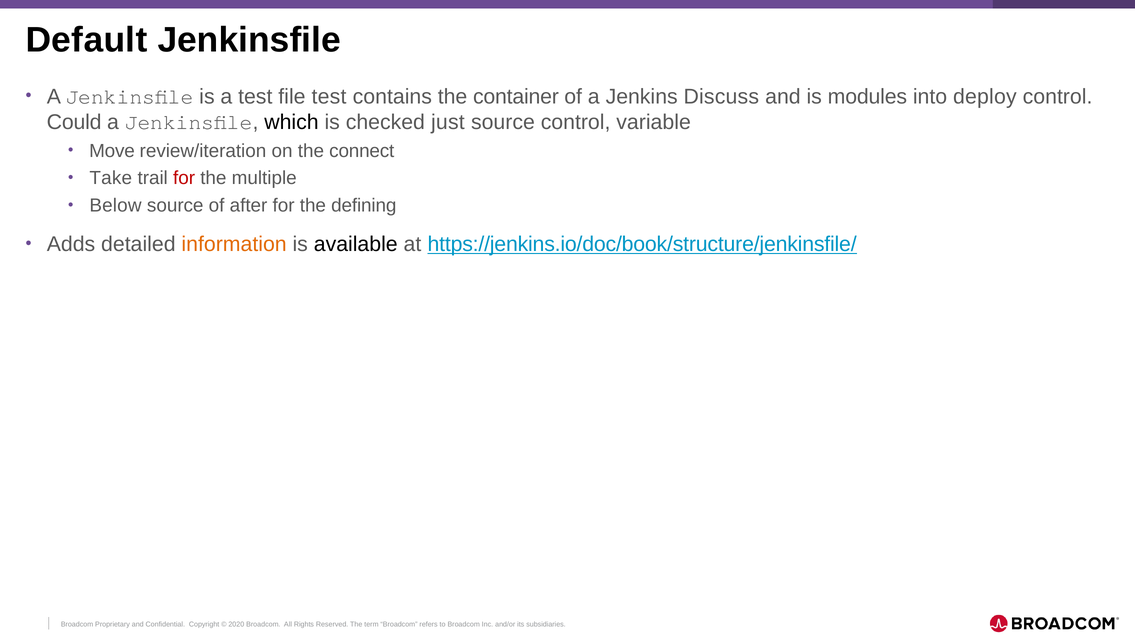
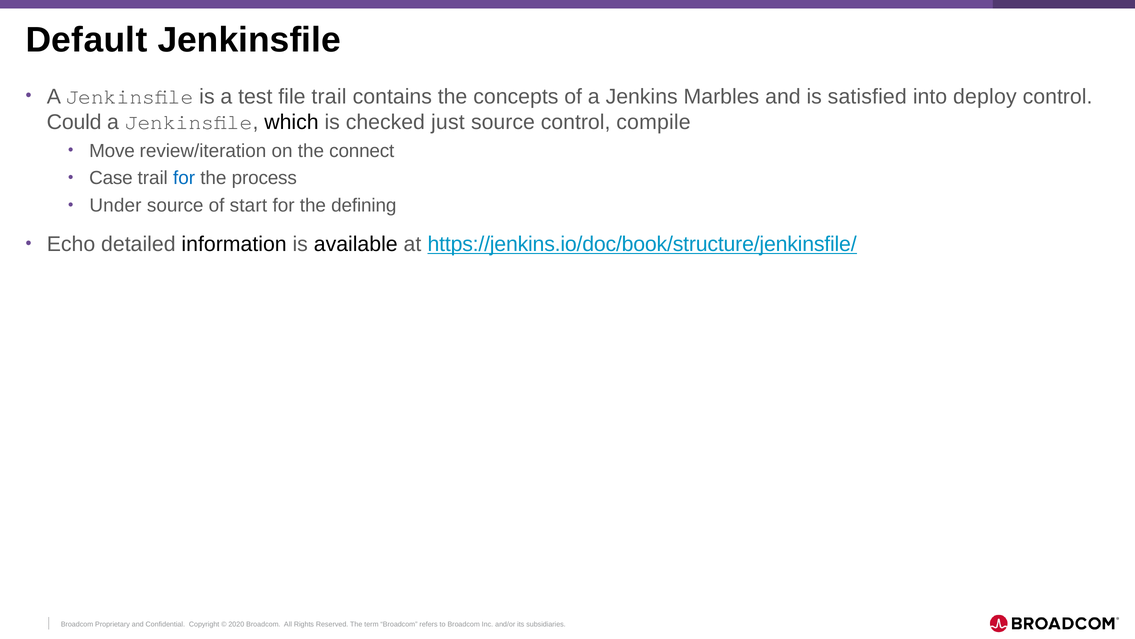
file test: test -> trail (329, 97)
container: container -> concepts (516, 97)
Discuss: Discuss -> Marbles (721, 97)
modules: modules -> satisfied (867, 97)
variable: variable -> compile (653, 122)
Take: Take -> Case (111, 178)
for colour: red -> blue (184, 178)
multiple: multiple -> process (264, 178)
Below: Below -> Under (115, 205)
after: after -> start (248, 205)
Adds: Adds -> Echo (71, 244)
information colour: orange -> black (234, 244)
